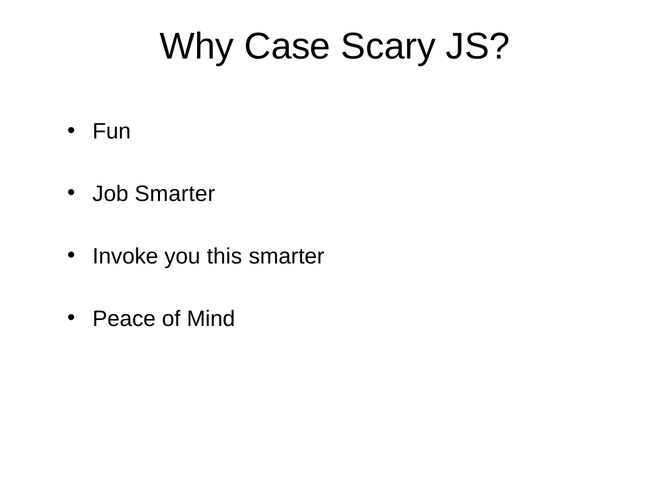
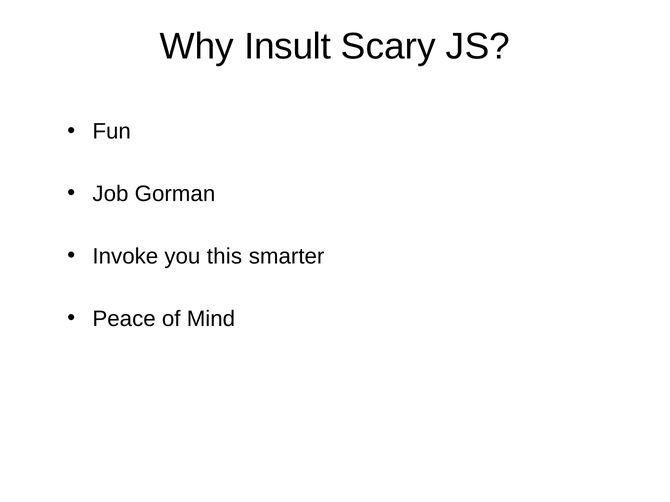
Case: Case -> Insult (288, 47)
Job Smarter: Smarter -> Gorman (175, 194)
